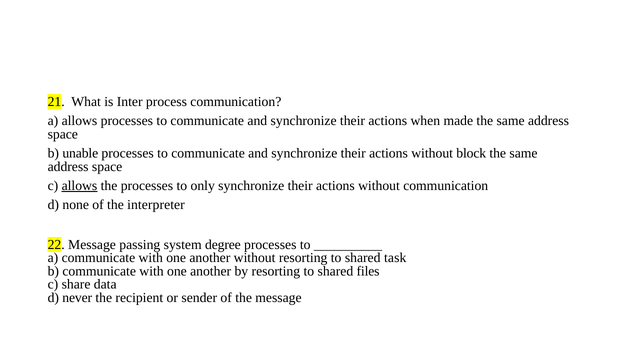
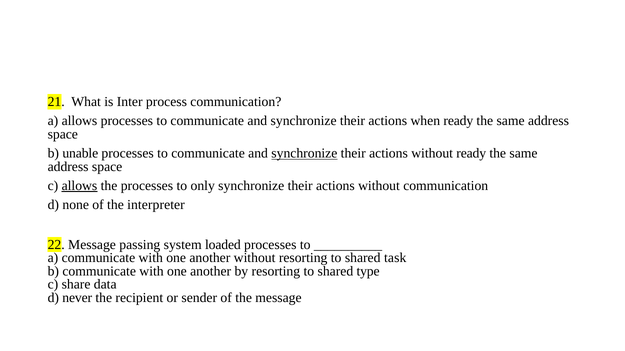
when made: made -> ready (458, 121)
synchronize underline: none -> present (304, 154)
without block: block -> ready (471, 154)
degree: degree -> loaded (223, 245)
files: files -> type (368, 271)
